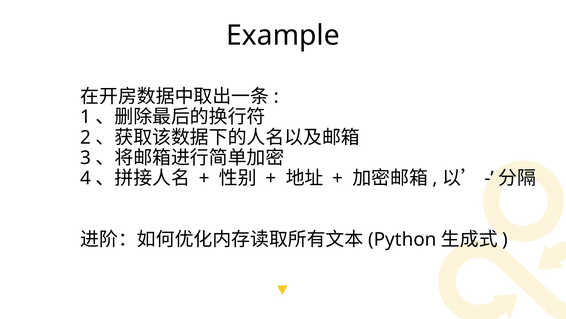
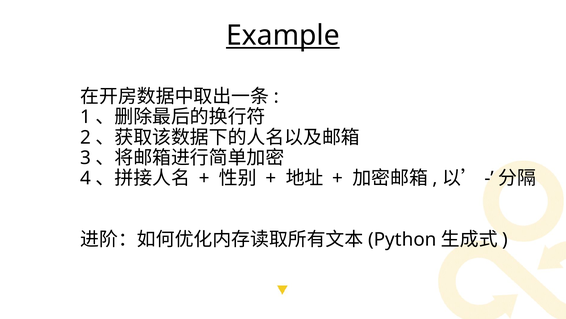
Example underline: none -> present (283, 35)
